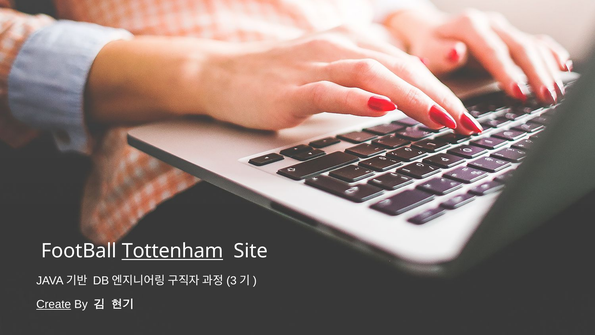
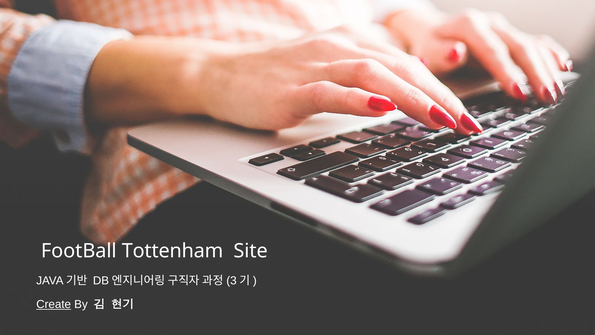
Tottenham underline: present -> none (173, 251)
